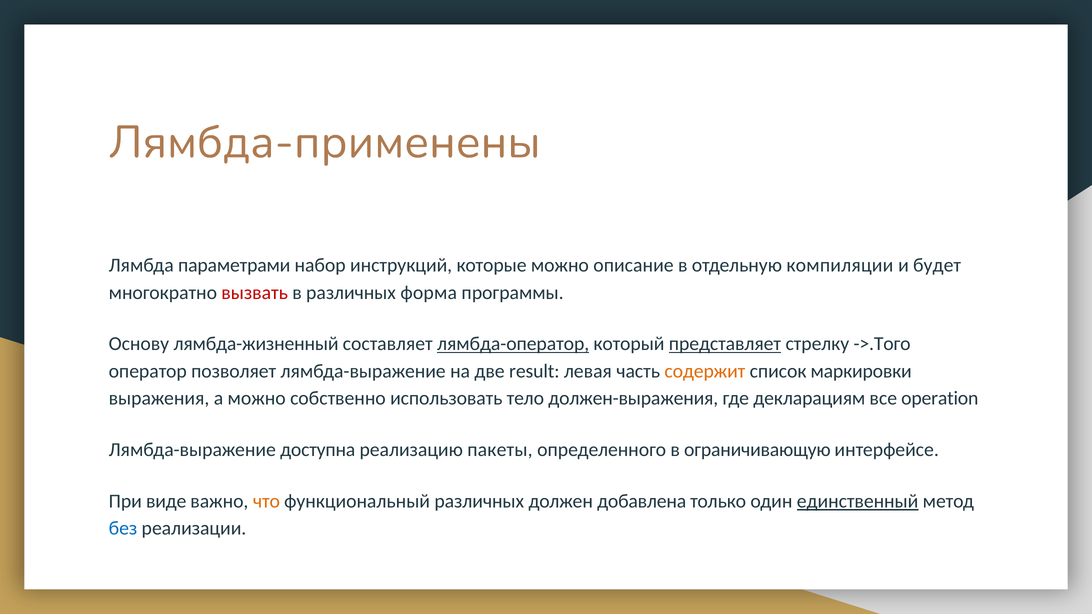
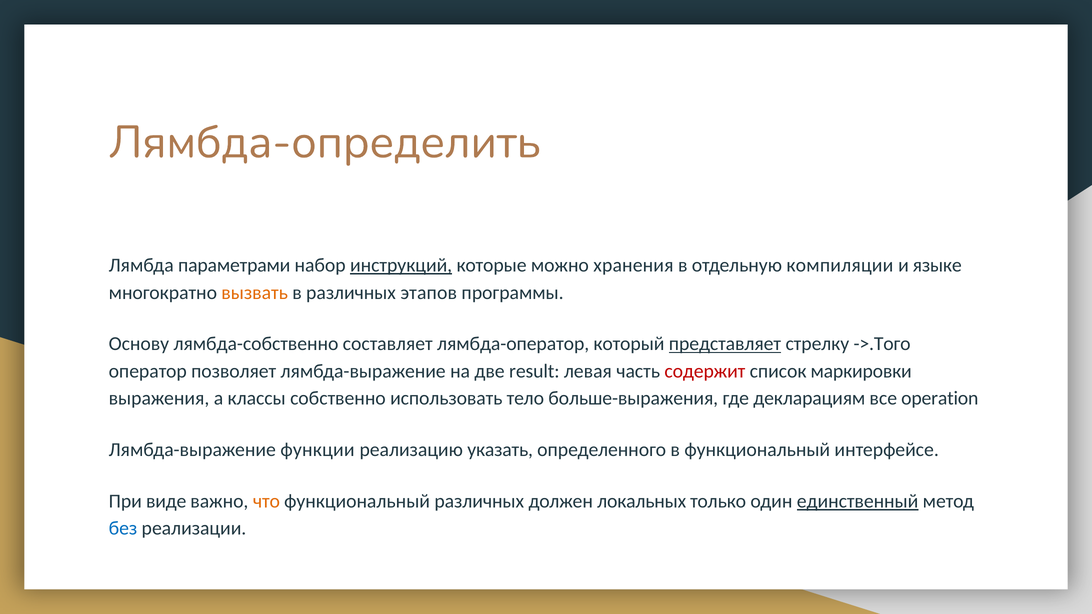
Лямбда-применены: Лямбда-применены -> Лямбда-определить (325, 142)
инструкций underline: none -> present (401, 265)
описание: описание -> хранения (633, 265)
будет: будет -> языке (937, 265)
вызвать colour: red -> orange (255, 293)
форма: форма -> этапов (429, 293)
лямбда-жизненный: лямбда-жизненный -> лямбда-собственно (256, 344)
лямбда-оператор underline: present -> none (513, 344)
содержит colour: orange -> red (705, 371)
а можно: можно -> классы (257, 399)
должен-выражения: должен-выражения -> больше-выражения (633, 399)
доступна: доступна -> функции (318, 450)
пакеты: пакеты -> указать (500, 450)
в ограничивающую: ограничивающую -> функциональный (757, 450)
добавлена: добавлена -> локальных (642, 501)
